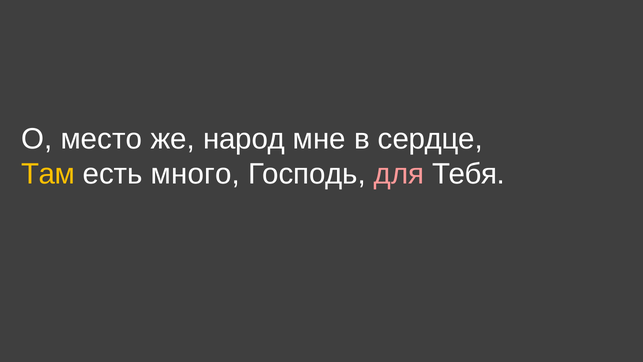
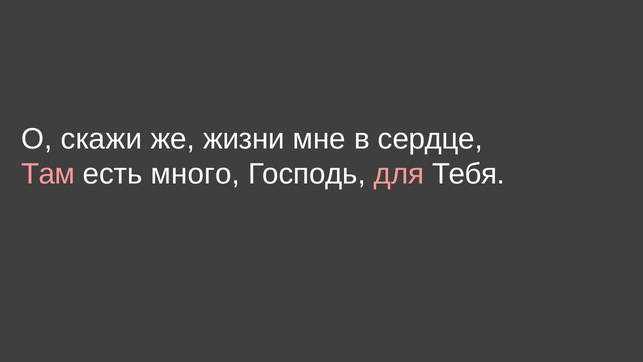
место: место -> скажи (101, 139)
народ: народ -> жизни (244, 139)
Там colour: yellow -> pink (48, 174)
